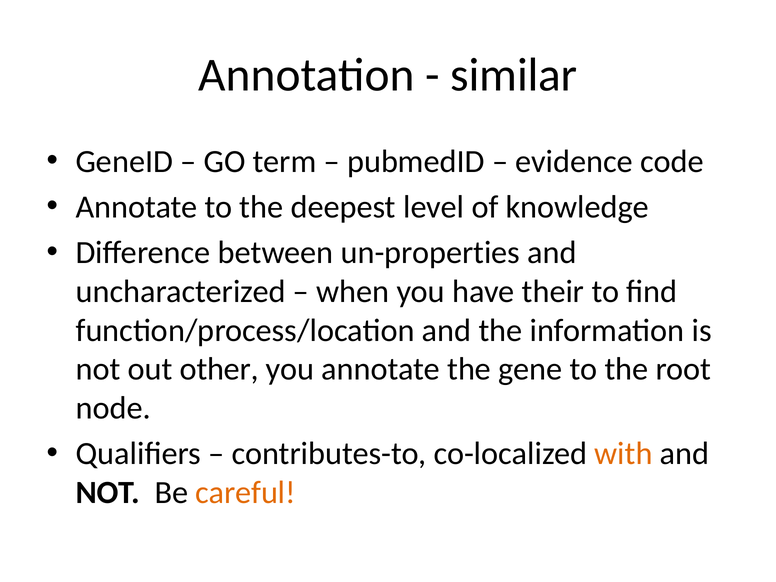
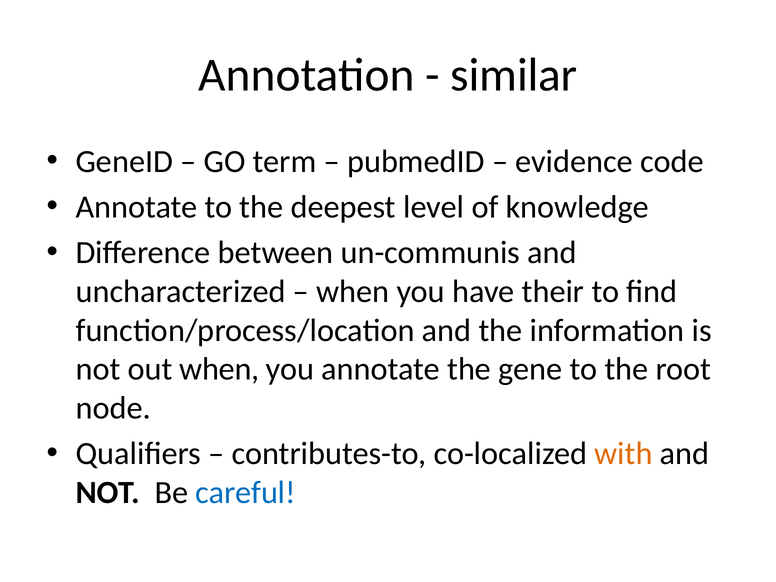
un-properties: un-properties -> un-communis (430, 253)
out other: other -> when (219, 369)
careful colour: orange -> blue (246, 492)
